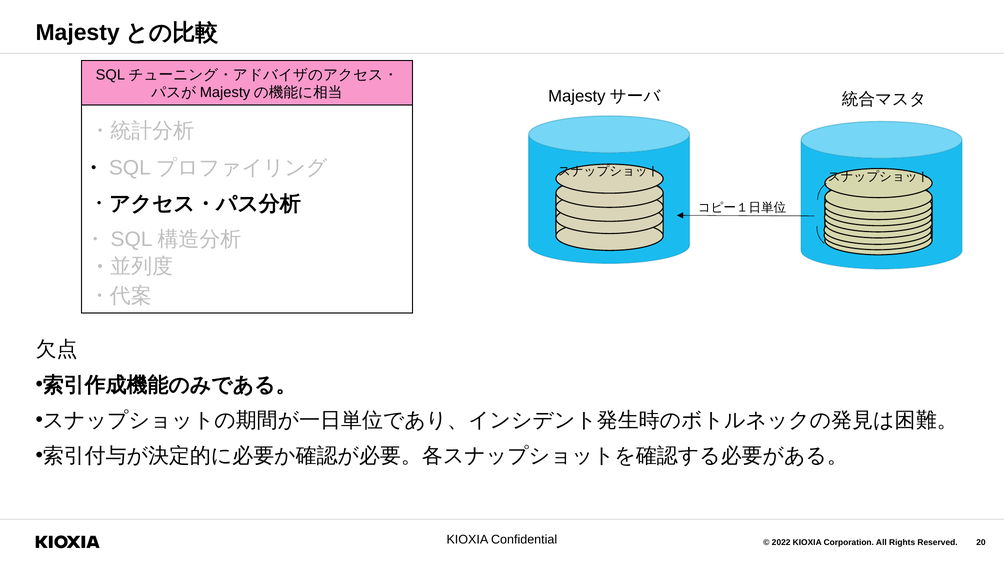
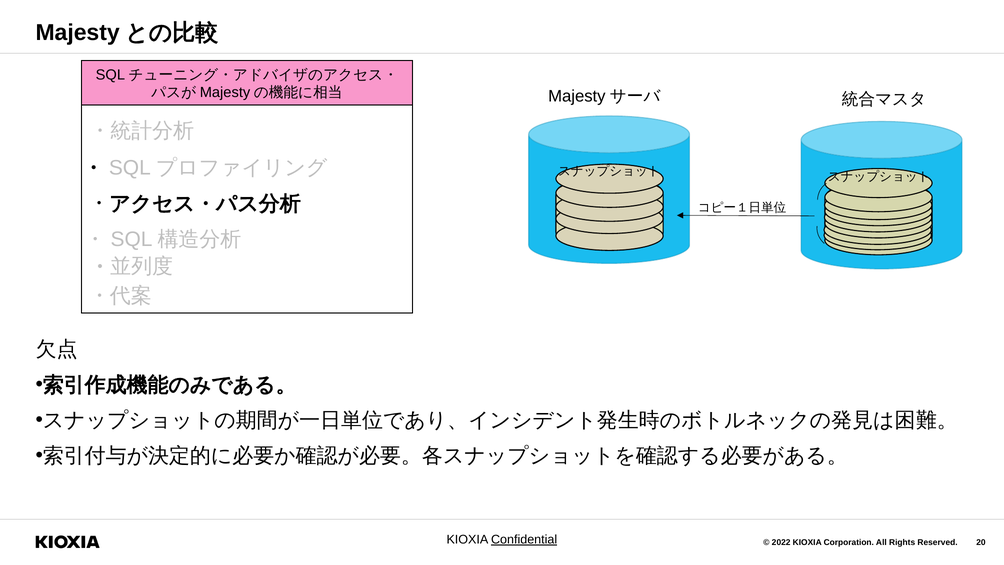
Confidential underline: none -> present (524, 539)
